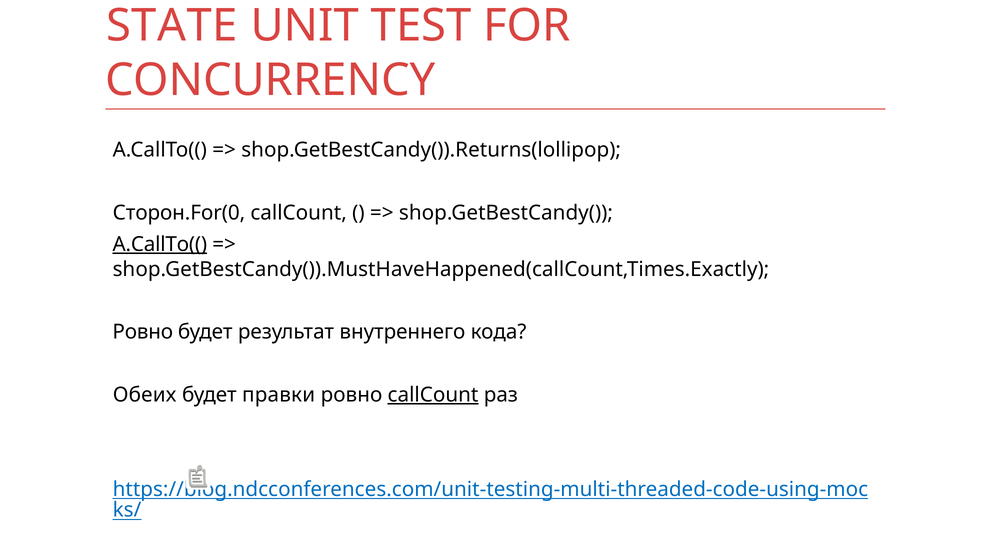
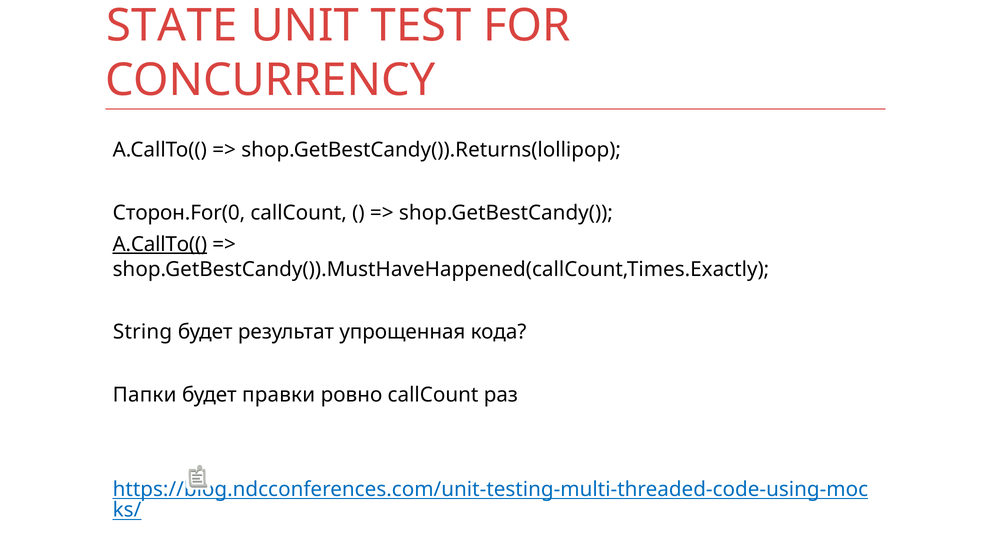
Ровно: Ровно -> String (143, 332)
внутреннего: внутреннего -> упрощенная (402, 332)
Обеих: Обеих -> Папки (145, 395)
callCount underline: present -> none (433, 395)
